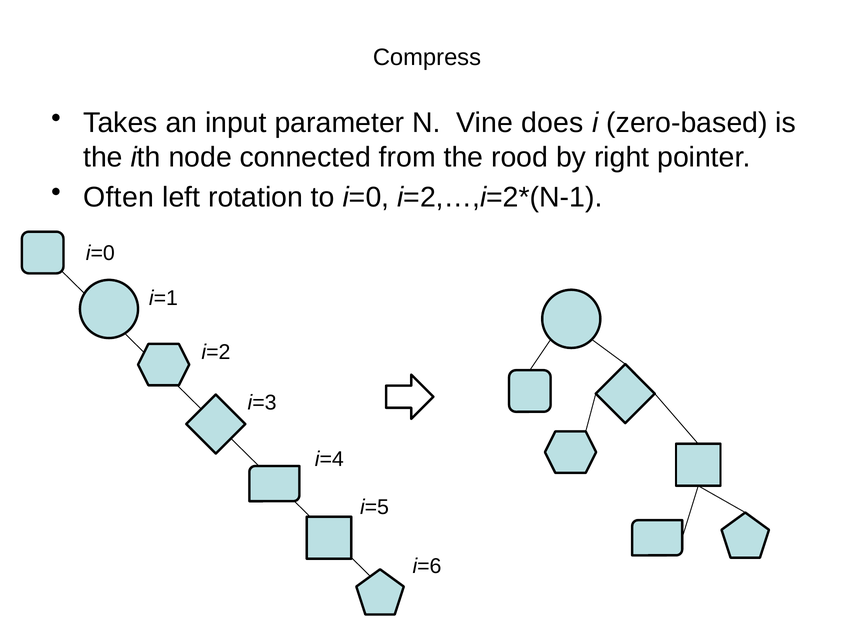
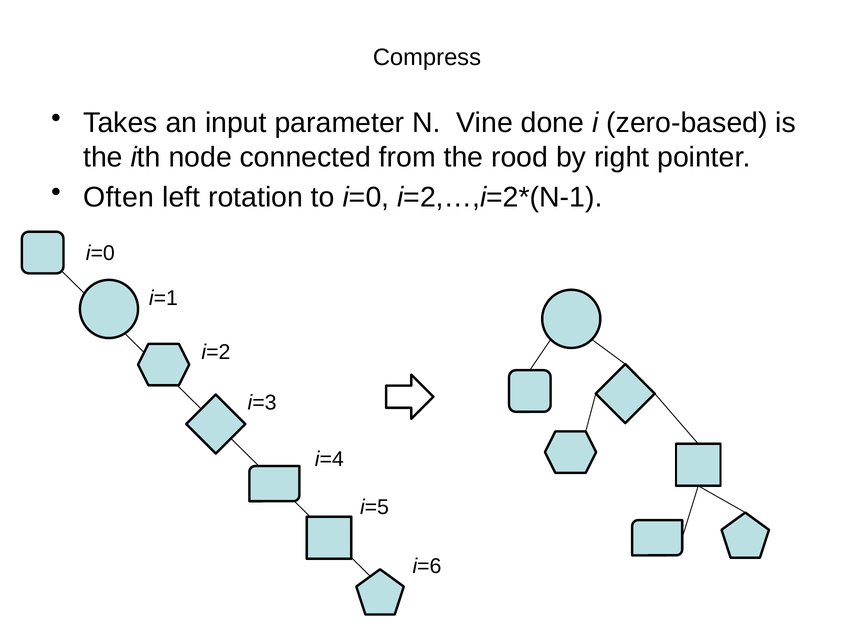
does: does -> done (552, 123)
